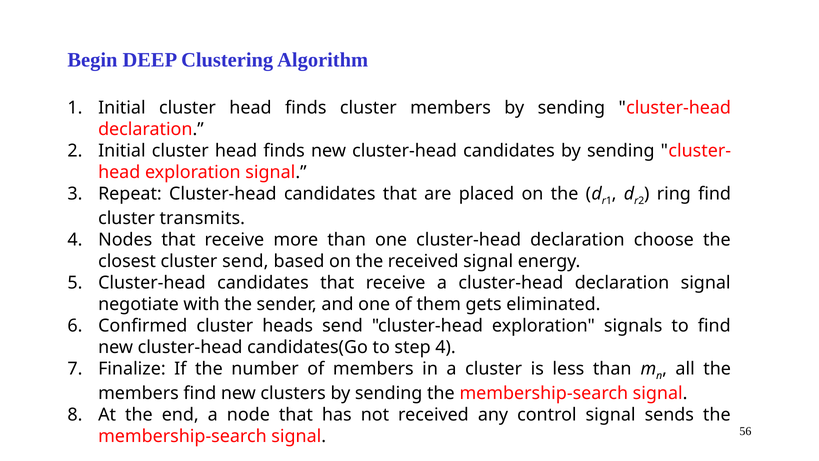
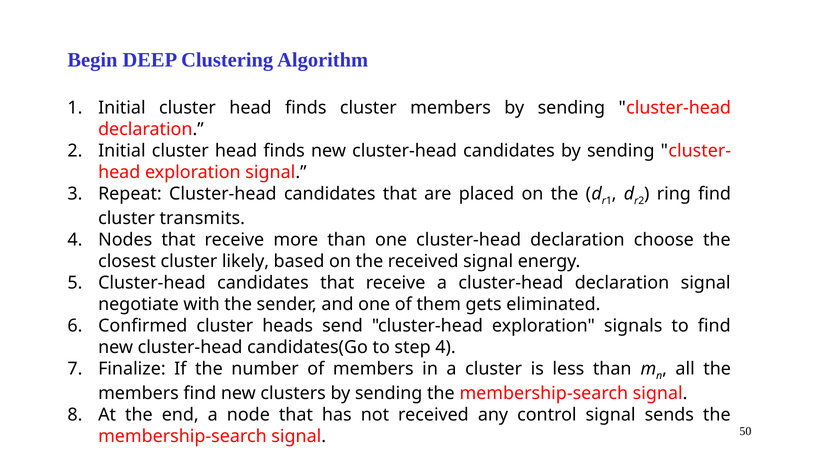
cluster send: send -> likely (245, 261)
56: 56 -> 50 (745, 431)
